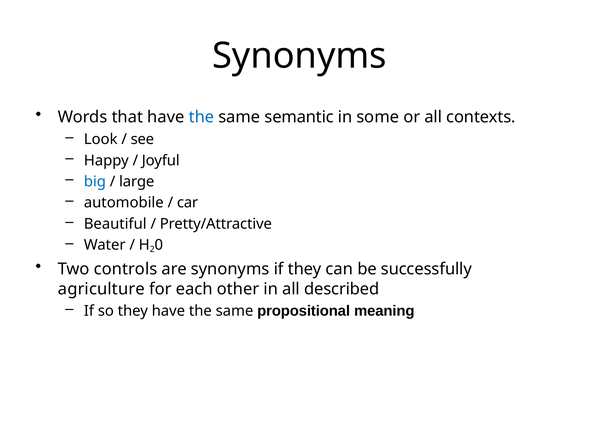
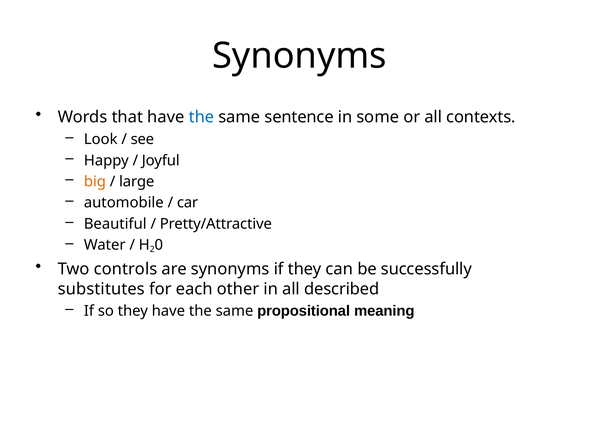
semantic: semantic -> sentence (299, 117)
big colour: blue -> orange (95, 181)
agriculture: agriculture -> substitutes (101, 289)
